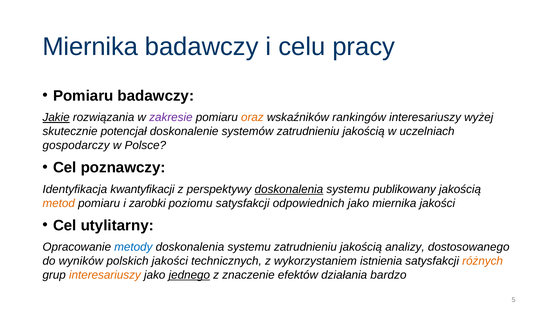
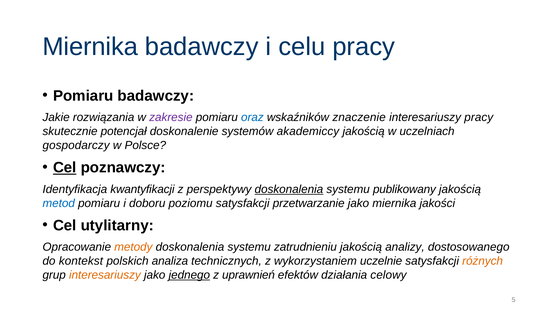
Jakie underline: present -> none (56, 117)
oraz colour: orange -> blue (252, 117)
rankingów: rankingów -> znaczenie (359, 117)
interesariuszy wyżej: wyżej -> pracy (479, 117)
systemów zatrudnieniu: zatrudnieniu -> akademiccy (308, 131)
Cel underline: none -> present (65, 168)
metod colour: orange -> blue (59, 203)
zarobki: zarobki -> doboru (147, 203)
odpowiednich: odpowiednich -> przetwarzanie (309, 203)
metody colour: blue -> orange (133, 247)
wyników: wyników -> kontekst (81, 261)
polskich jakości: jakości -> analiza (170, 261)
istnienia: istnienia -> uczelnie (381, 261)
znaczenie: znaczenie -> uprawnień (249, 275)
bardzo: bardzo -> celowy (388, 275)
